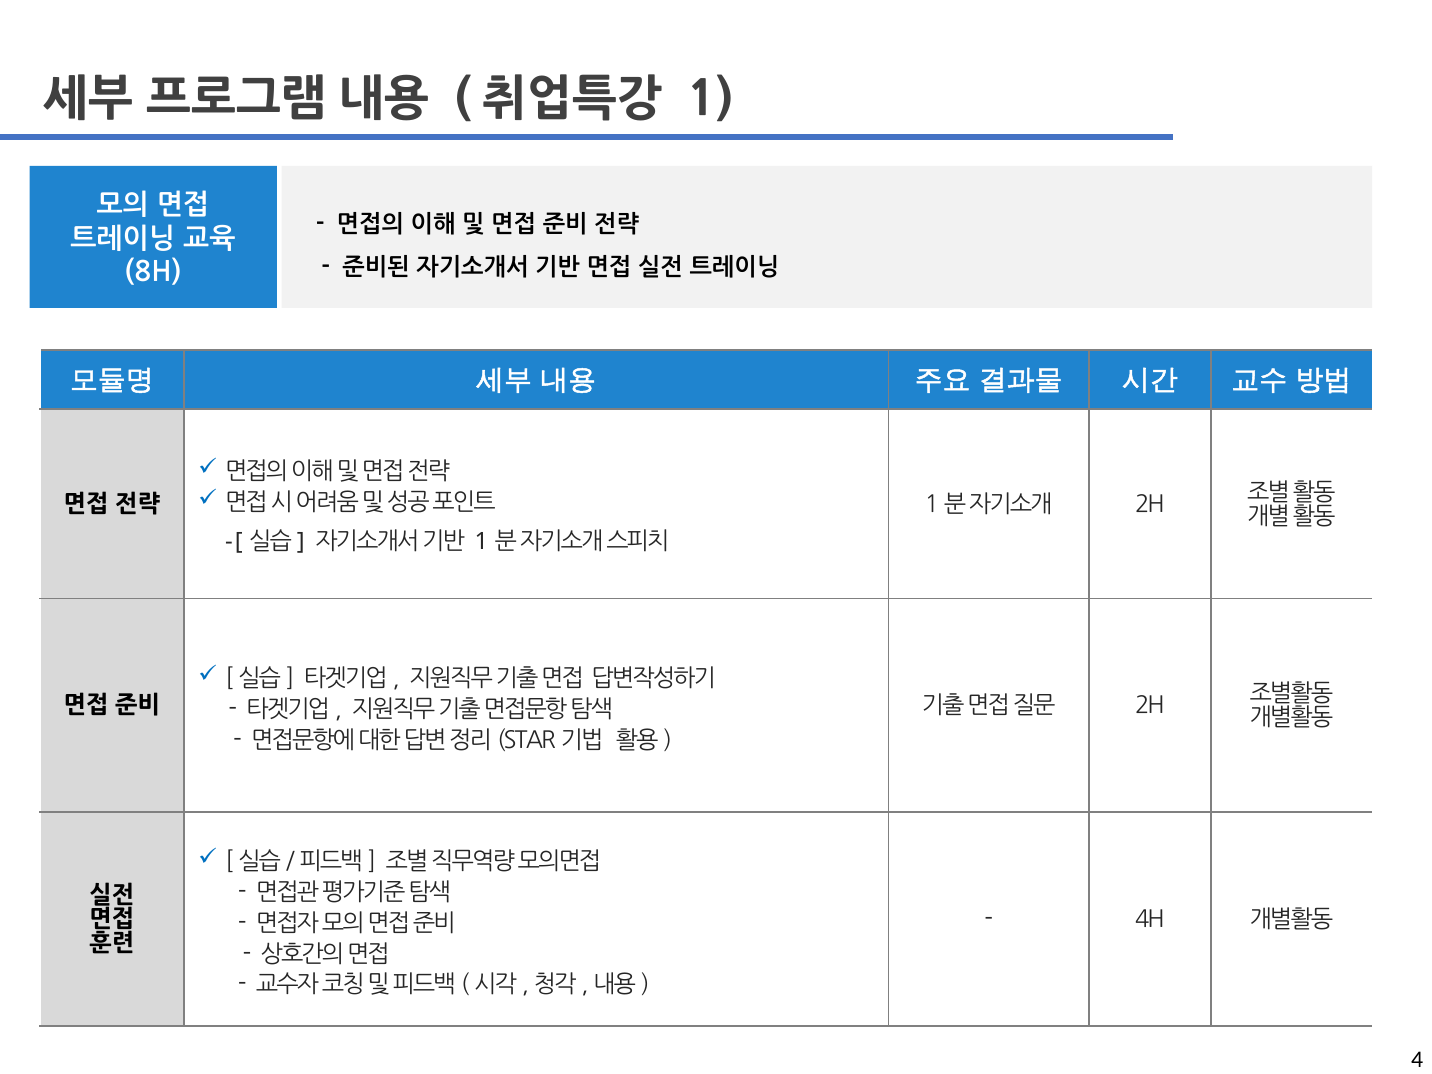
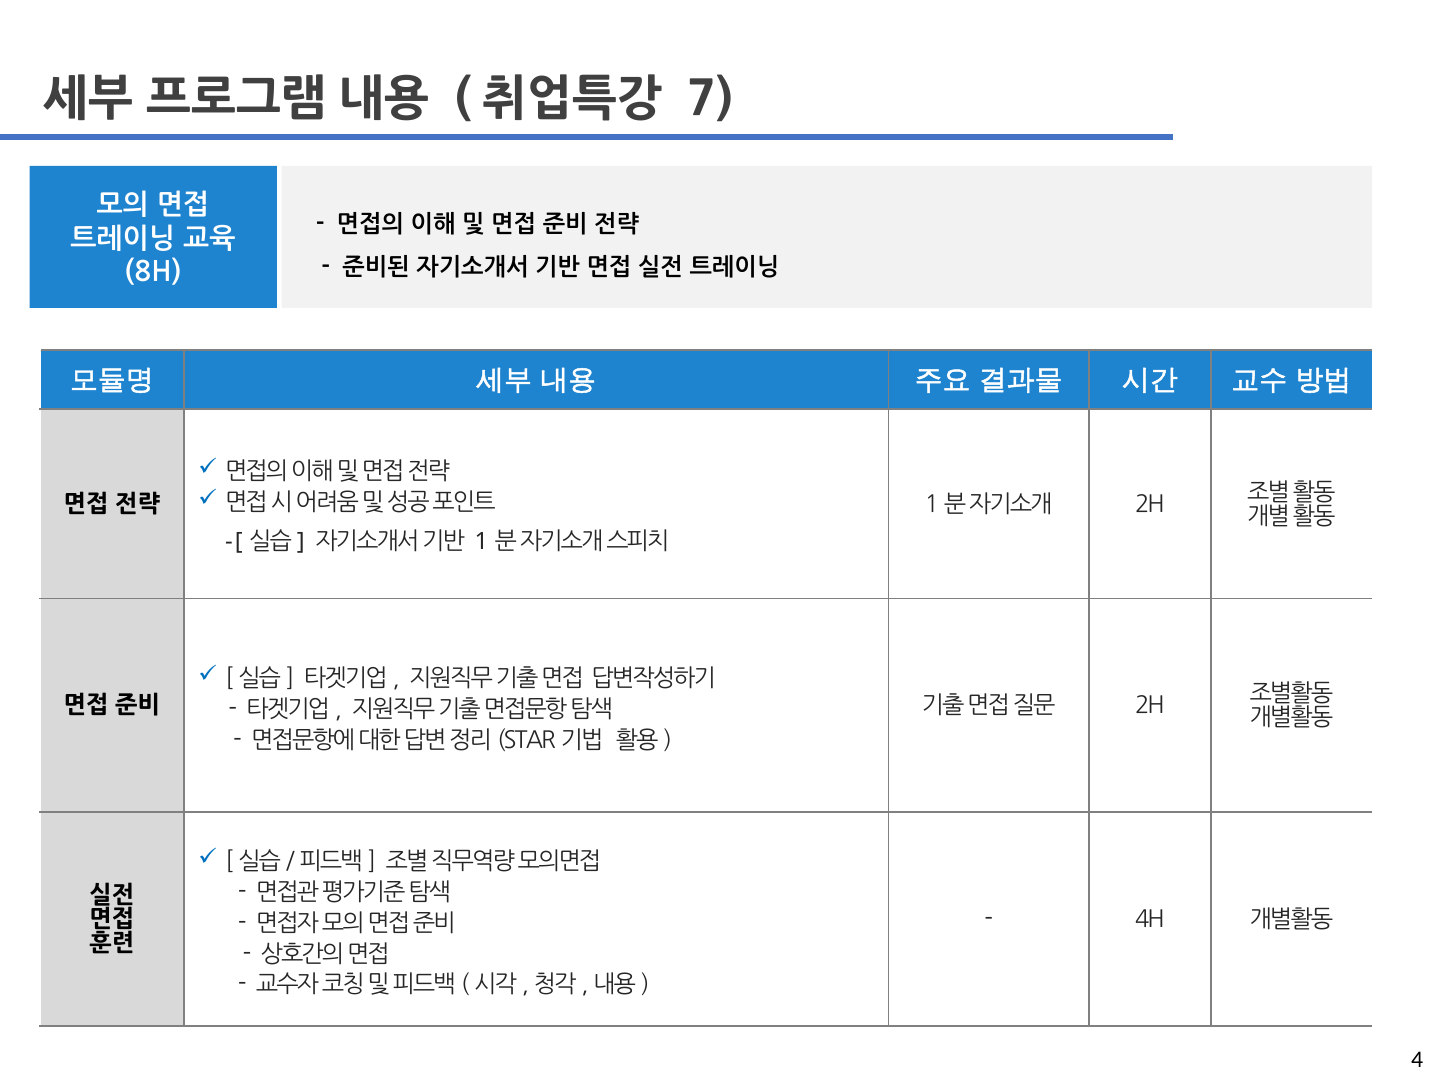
1: 1 -> 7 (710, 100)
